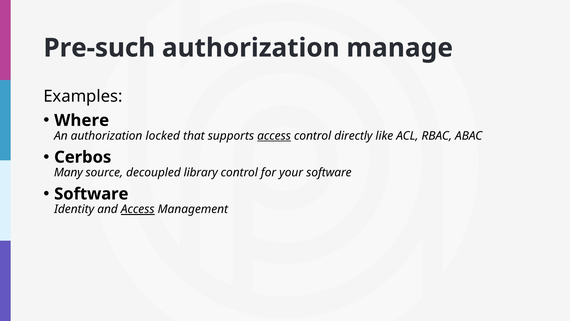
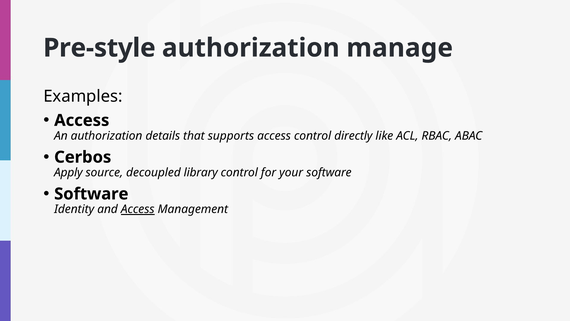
Pre-such: Pre-such -> Pre-style (99, 48)
Where: Where -> Access (82, 120)
locked: locked -> details (163, 136)
access underline: present -> none (274, 136)
Many: Many -> Apply (68, 172)
